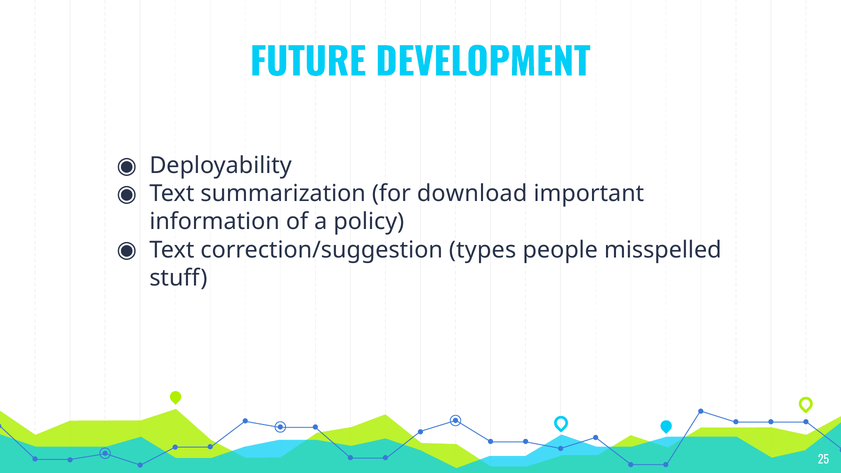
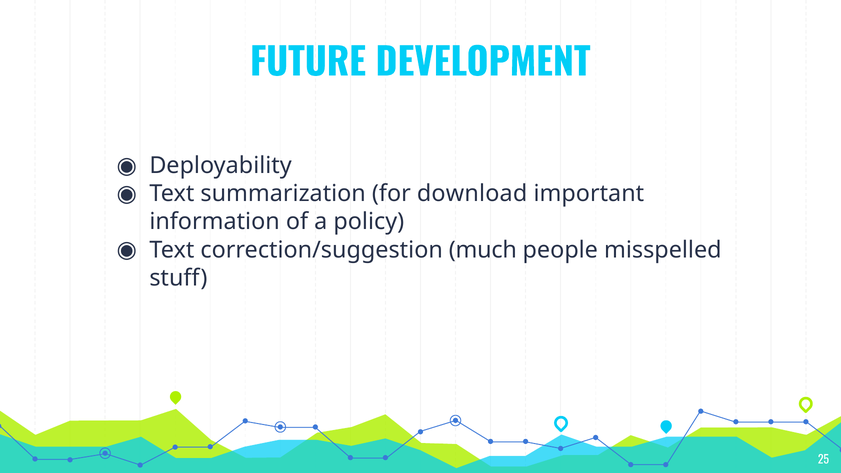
types: types -> much (483, 250)
